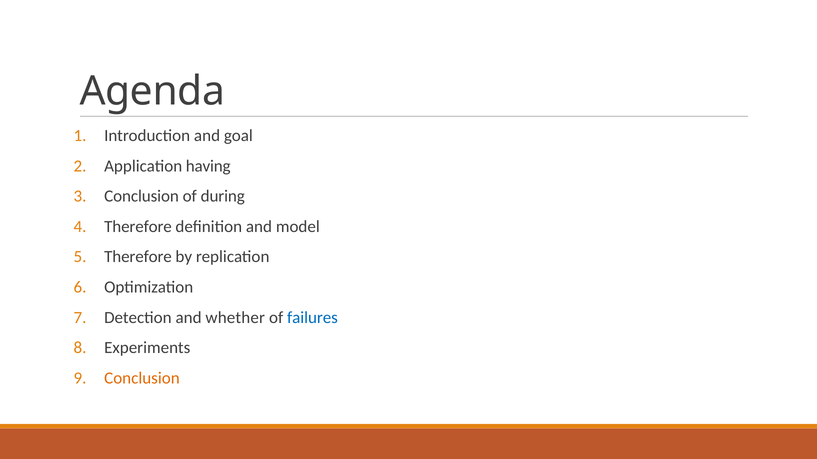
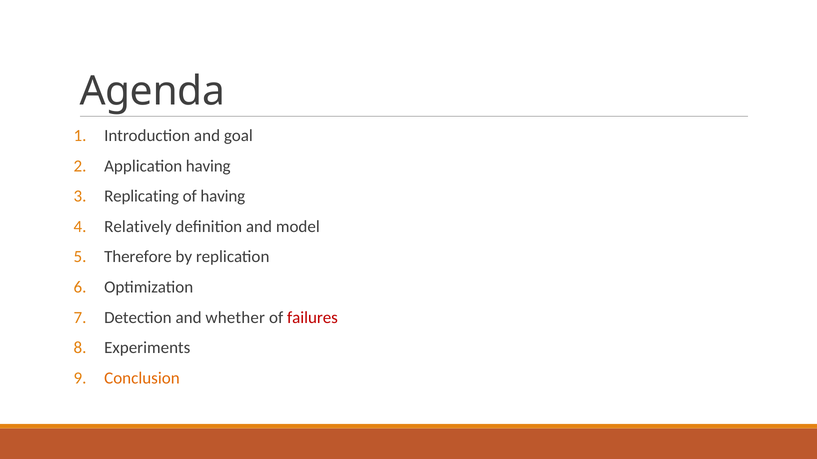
Conclusion: Conclusion -> Replicating (142, 197)
of during: during -> having (223, 197)
Therefore: Therefore -> Relatively (138, 227)
failures colour: blue -> red (312, 318)
